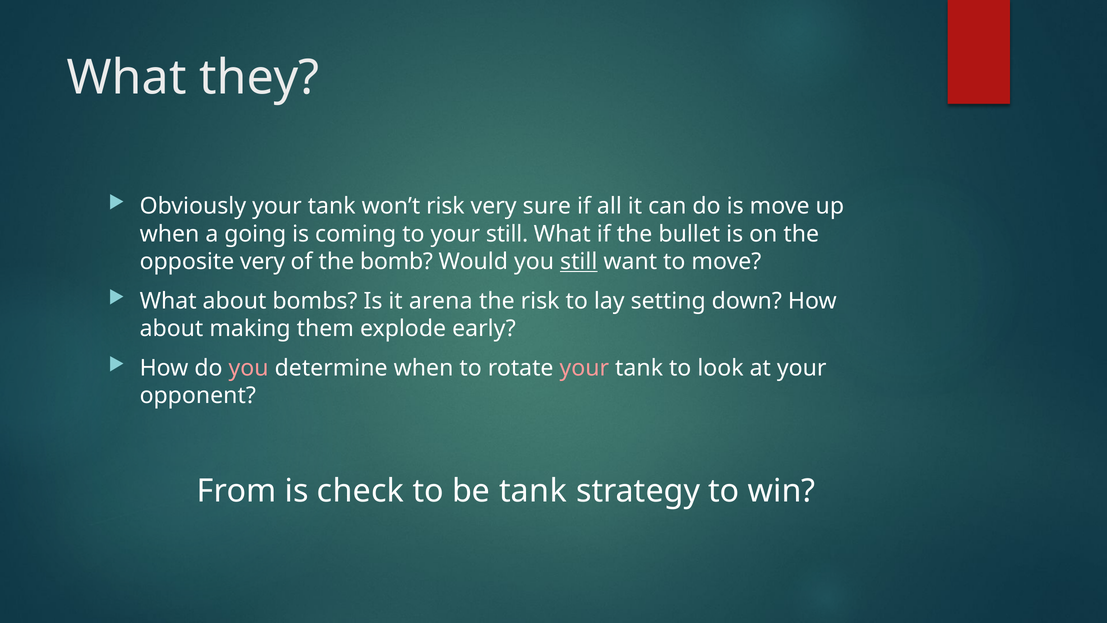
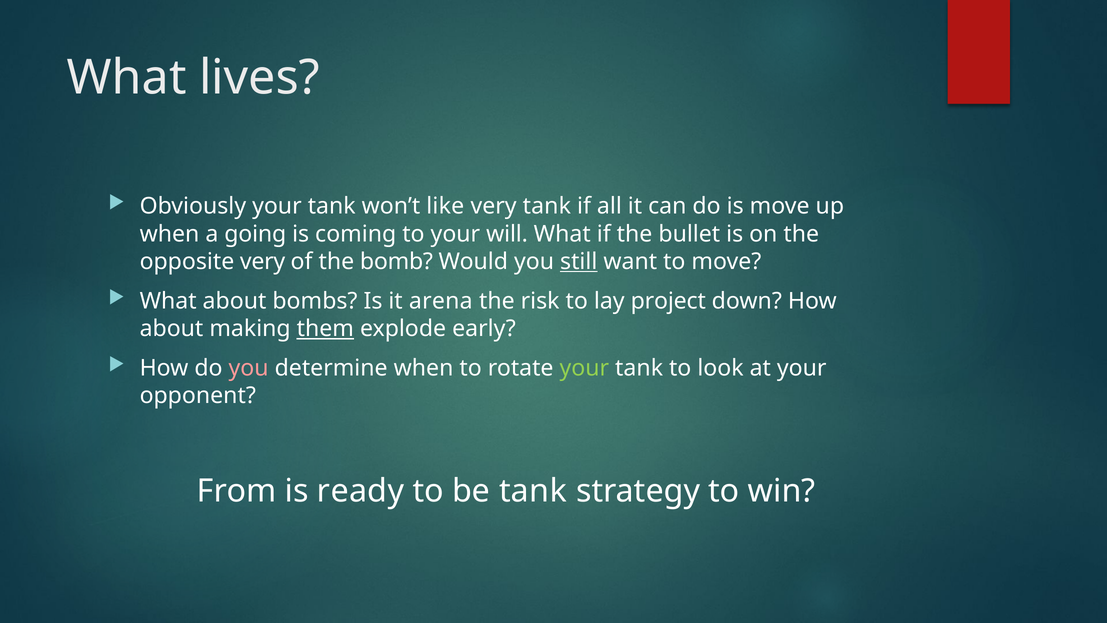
they: they -> lives (259, 78)
won’t risk: risk -> like (445, 206)
very sure: sure -> tank (547, 206)
your still: still -> will (507, 234)
setting: setting -> project (668, 301)
them underline: none -> present (325, 328)
your colour: pink -> light green (584, 368)
check: check -> ready (361, 491)
